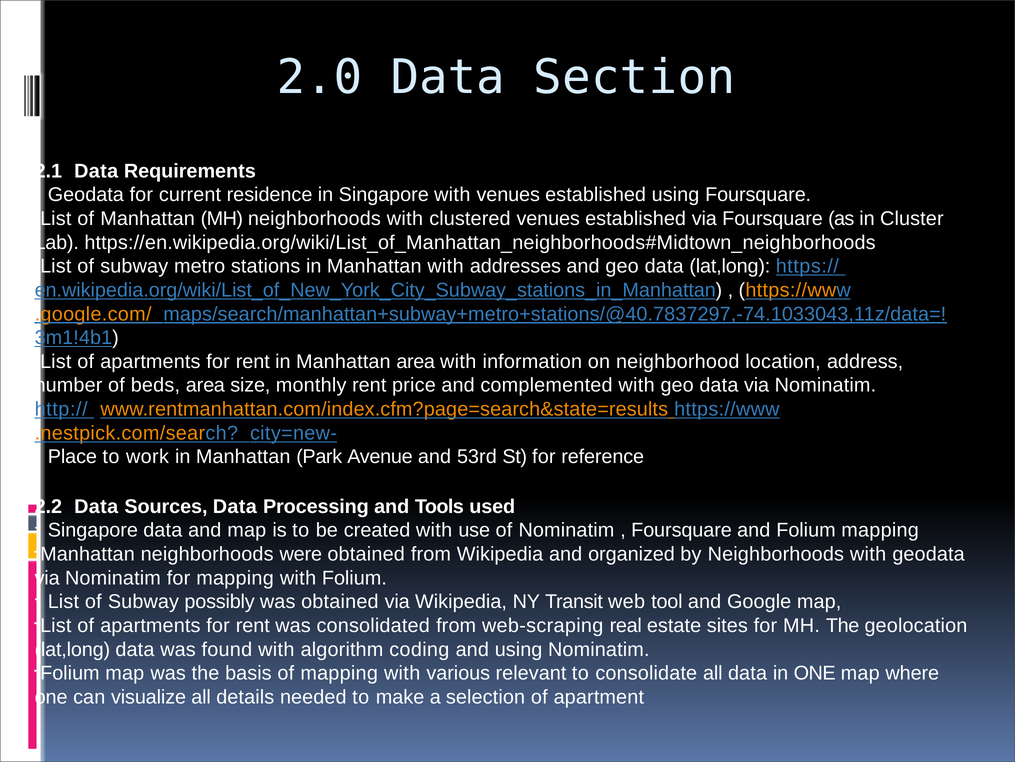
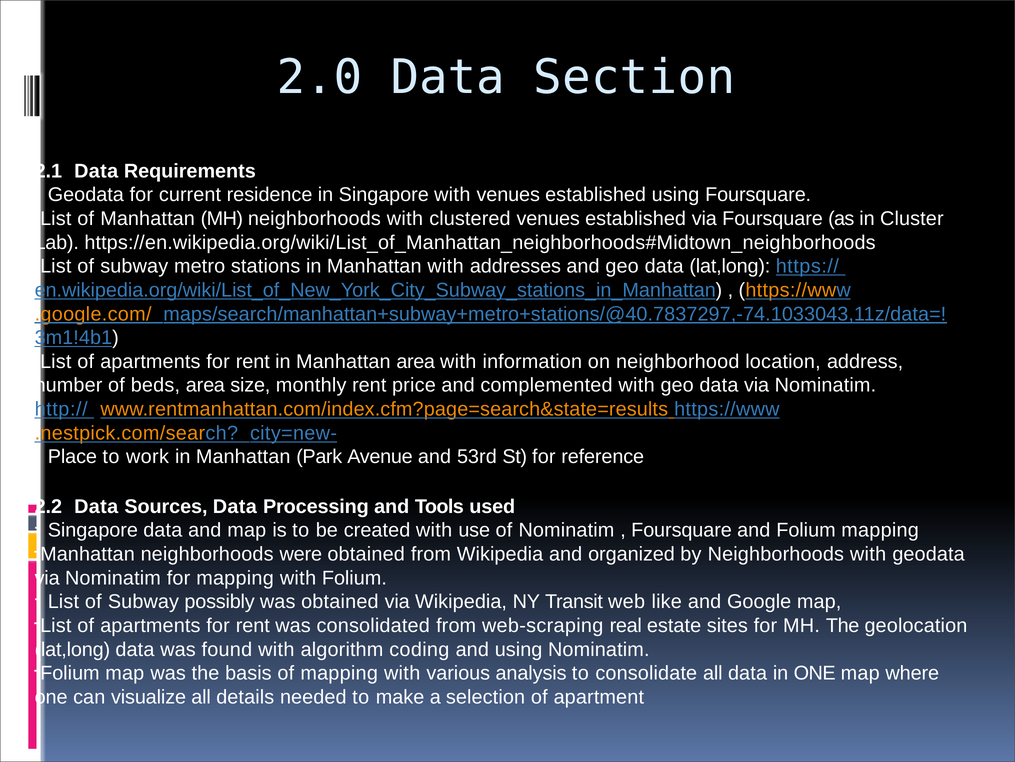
tool: tool -> like (667, 601)
relevant: relevant -> analysis (531, 673)
